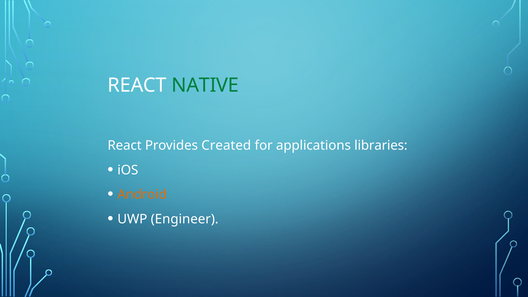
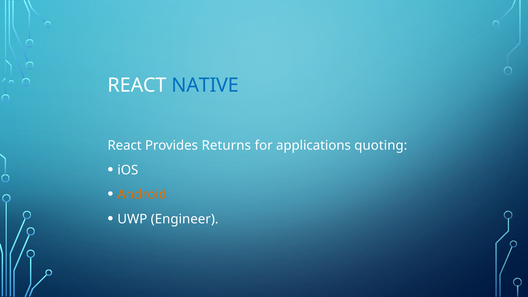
NATIVE colour: green -> blue (205, 85)
Created: Created -> Returns (226, 145)
libraries: libraries -> quoting (381, 145)
